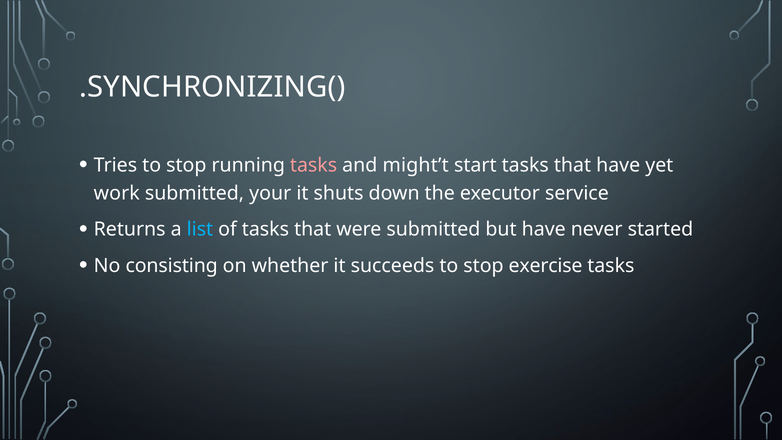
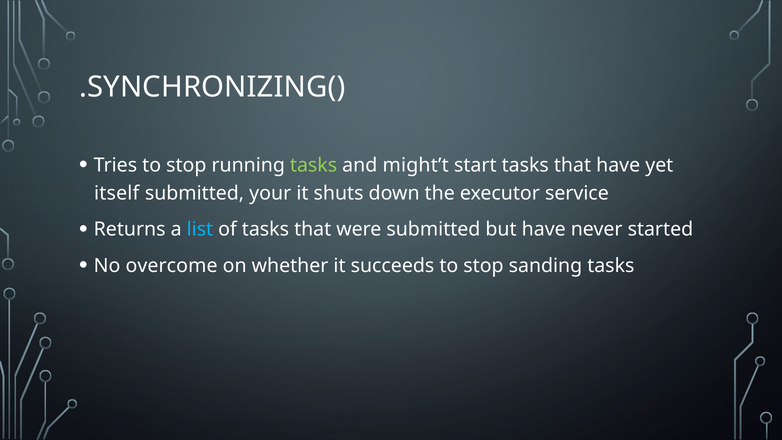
tasks colour: pink -> light green (314, 165)
work: work -> itself (117, 193)
consisting: consisting -> overcome (172, 266)
exercise: exercise -> sanding (545, 266)
